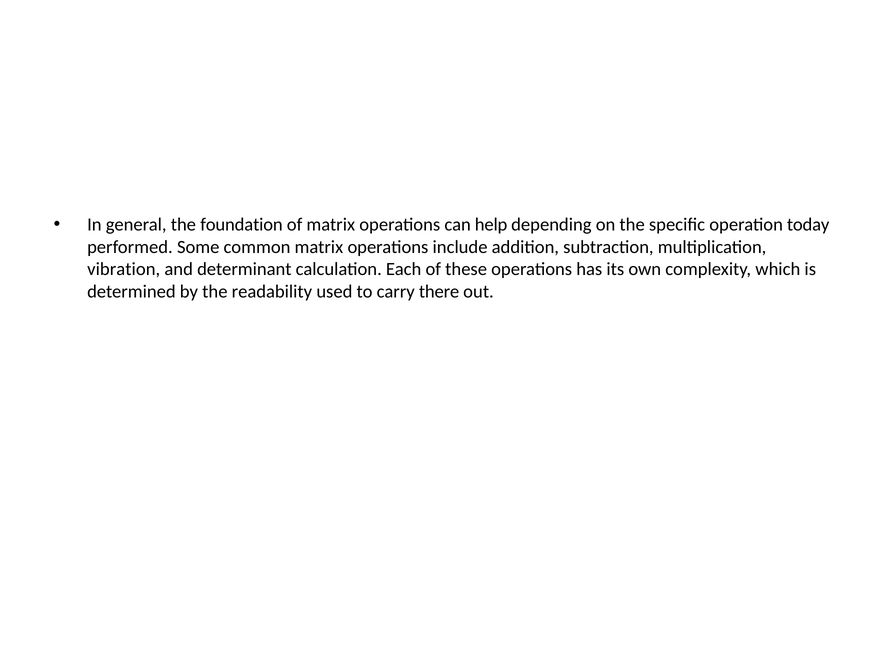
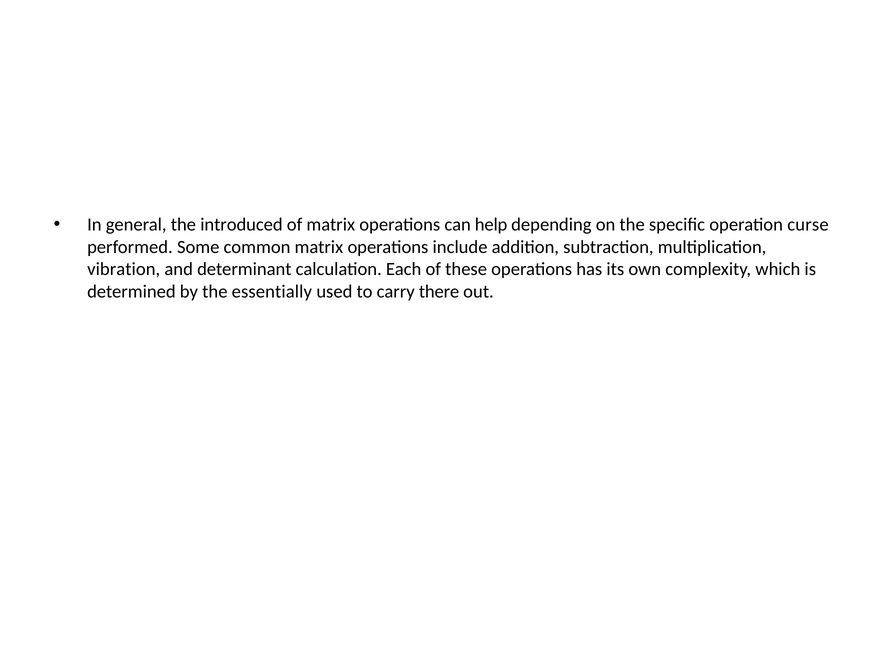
foundation: foundation -> introduced (241, 225)
today: today -> curse (808, 225)
readability: readability -> essentially (272, 292)
